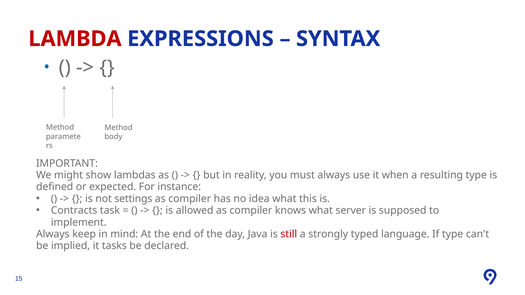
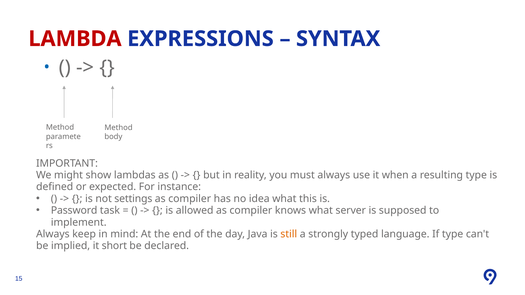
Contracts: Contracts -> Password (74, 211)
still colour: red -> orange (289, 234)
tasks: tasks -> short (114, 246)
